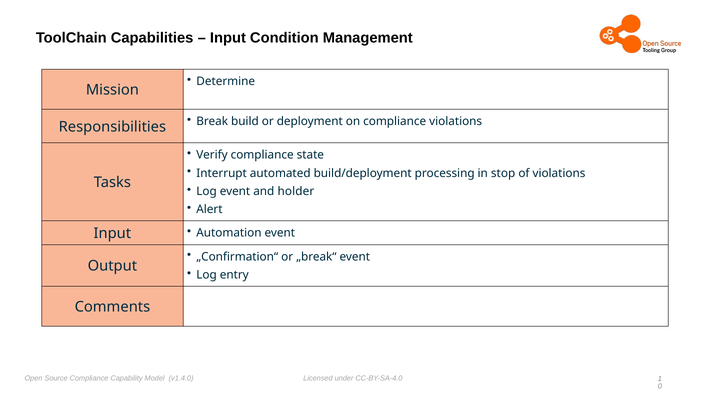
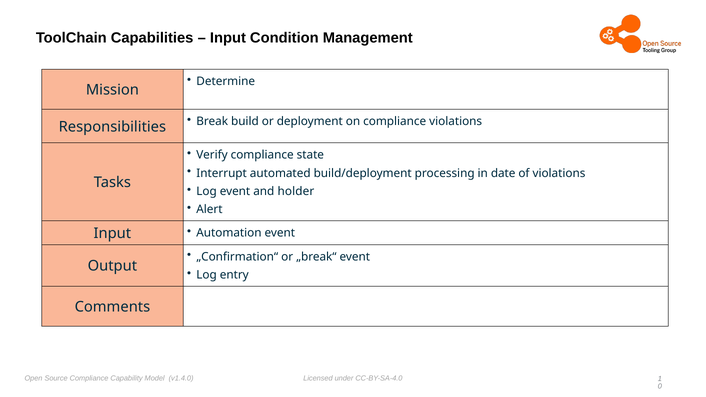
stop: stop -> date (503, 173)
